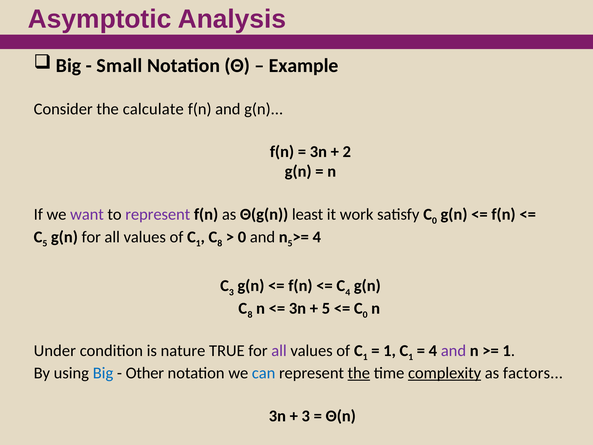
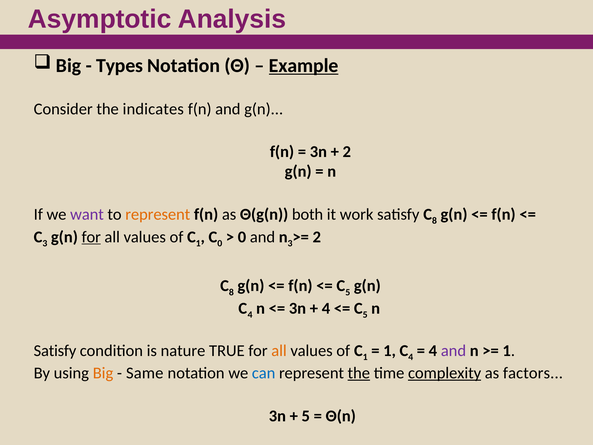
Small: Small -> Types (120, 66)
Example underline: none -> present (304, 66)
calculate: calculate -> indicates (153, 109)
represent colour: purple -> orange (158, 214)
least: least -> both (308, 214)
0: 0 -> 8 (434, 221)
5: 5 -> 3 (45, 243)
for underline: none -> present (91, 237)
8: 8 -> 0 (220, 243)
n 5: 5 -> 3 (290, 243)
4: 4 -> 2 (317, 237)
3: 3 -> 8 (231, 292)
4: 4 -> 5 (348, 292)
8: 8 -> 4 (250, 315)
5: 5 -> 4 (326, 308)
0: 0 -> 5 (365, 315)
Under: Under -> Satisfy (55, 350)
all colour: purple -> orange (279, 350)
1: 1 -> 4 (411, 357)
Big colour: blue -> orange (103, 373)
Other: Other -> Same (145, 373)
3: 3 -> 5 (306, 416)
